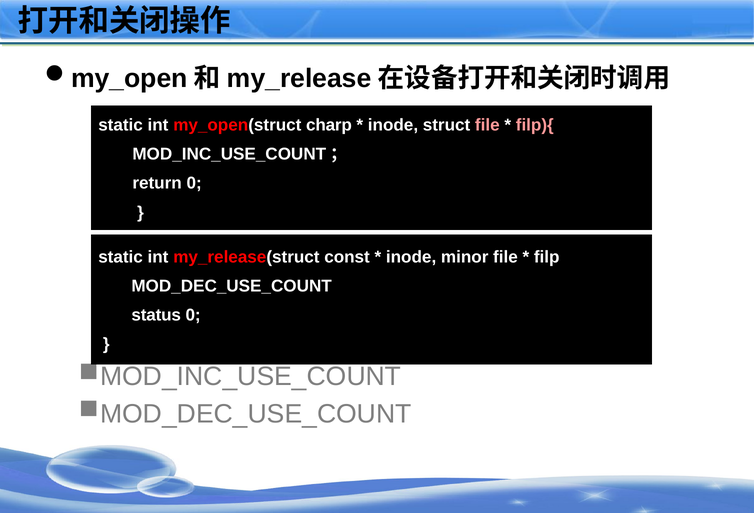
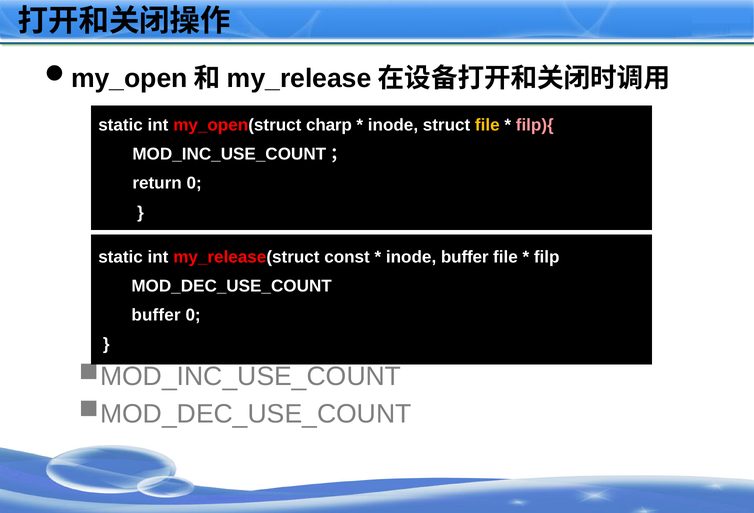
file colour: pink -> yellow (487, 125)
inode minor: minor -> buffer (465, 257)
status: status -> buffer (156, 315)
